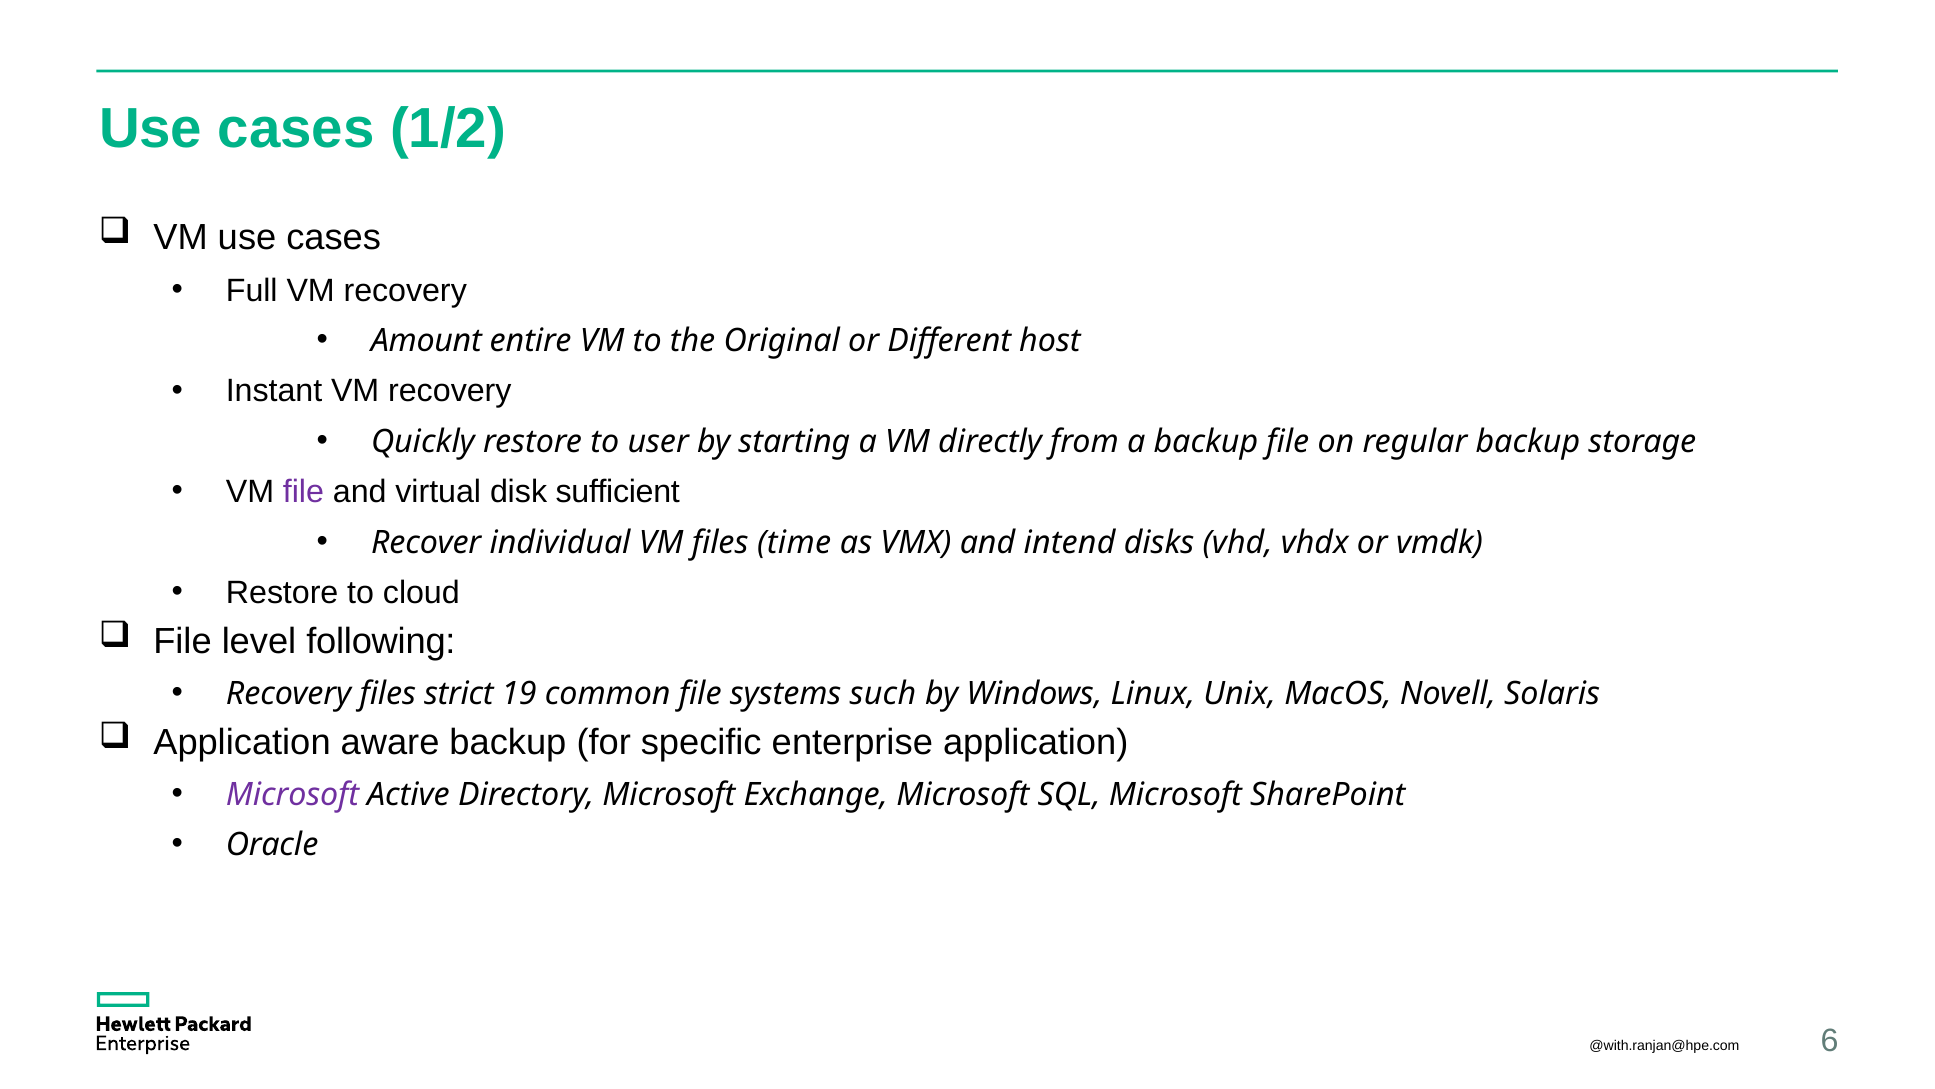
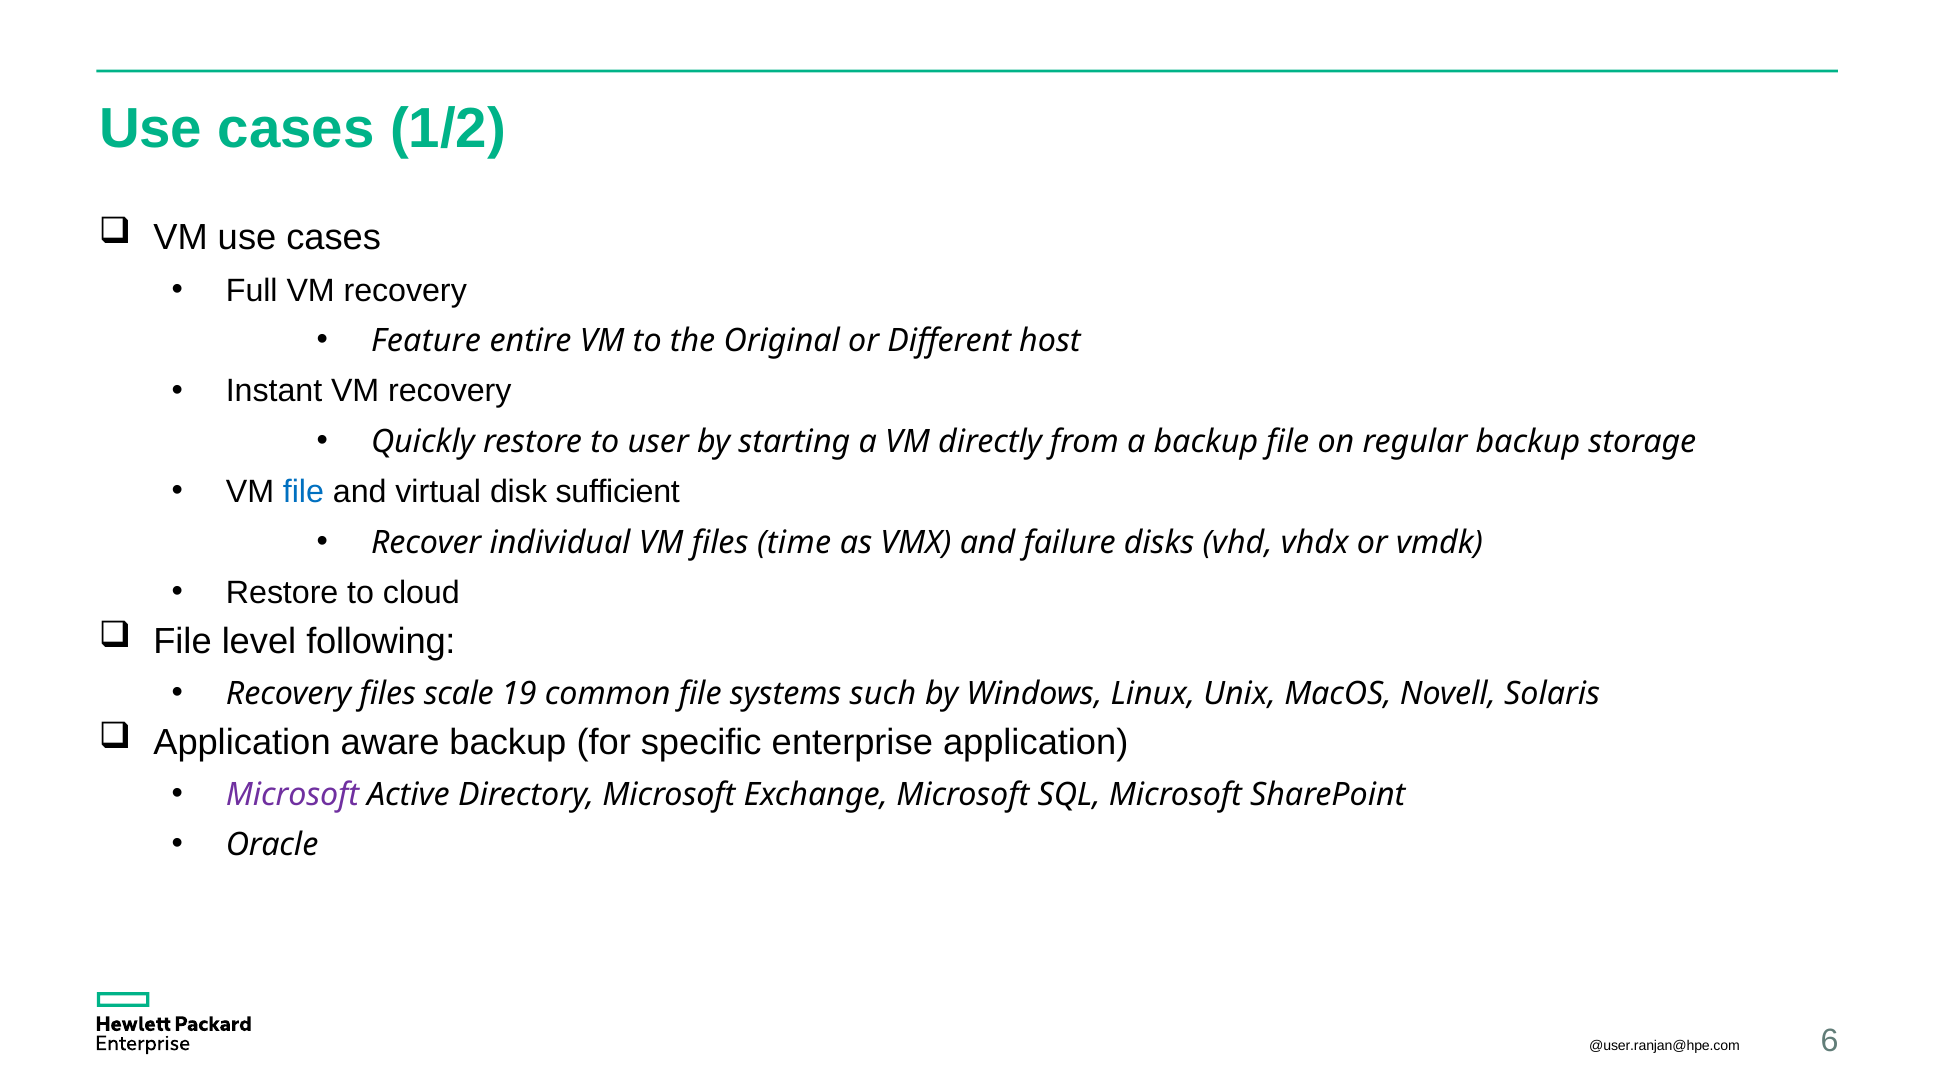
Amount: Amount -> Feature (426, 341)
file colour: purple -> blue (303, 492)
intend: intend -> failure (1070, 542)
strict: strict -> scale (459, 693)
@with.ranjan@hpe.com: @with.ranjan@hpe.com -> @user.ranjan@hpe.com (1664, 1046)
